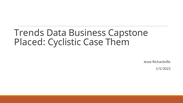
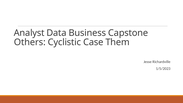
Trends: Trends -> Analyst (29, 33)
Placed: Placed -> Others (30, 42)
